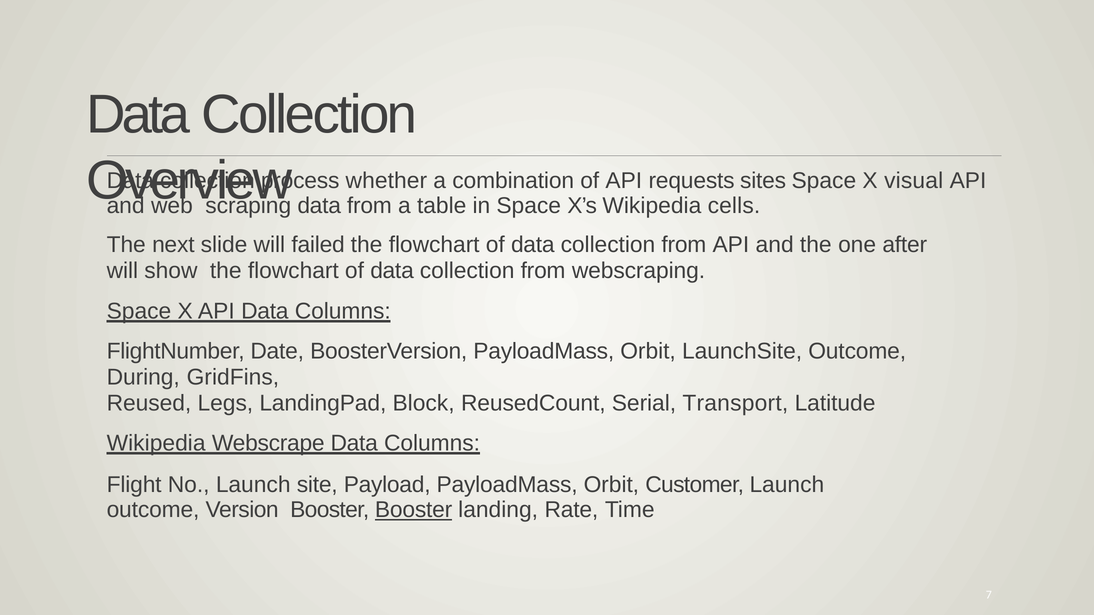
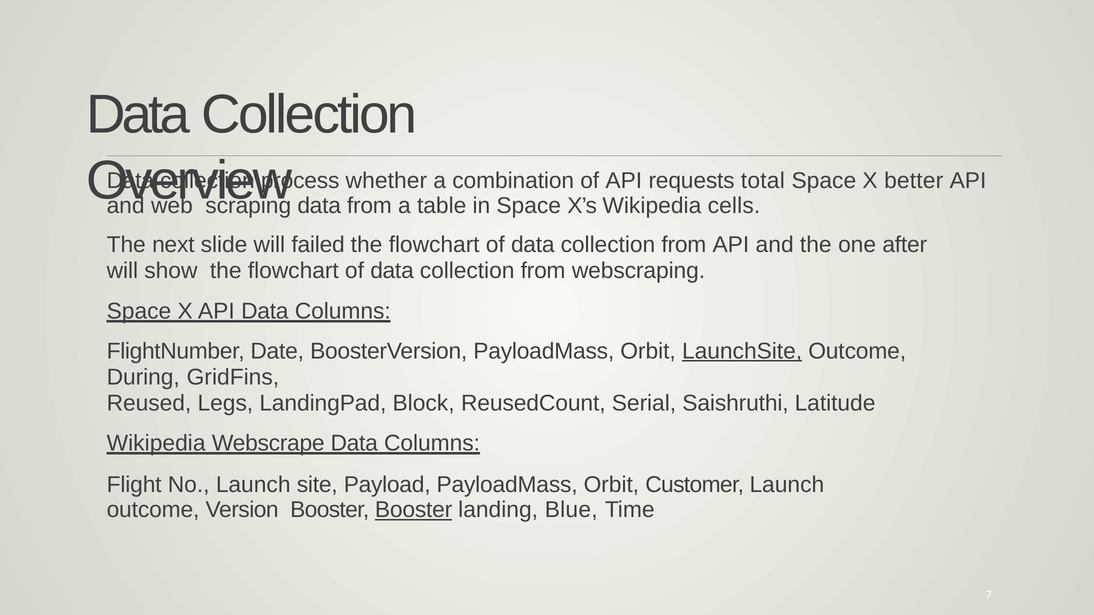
sites: sites -> total (763, 181)
visual: visual -> better (914, 181)
LaunchSite underline: none -> present (742, 351)
Transport: Transport -> Saishruthi (736, 404)
Rate: Rate -> Blue (571, 510)
